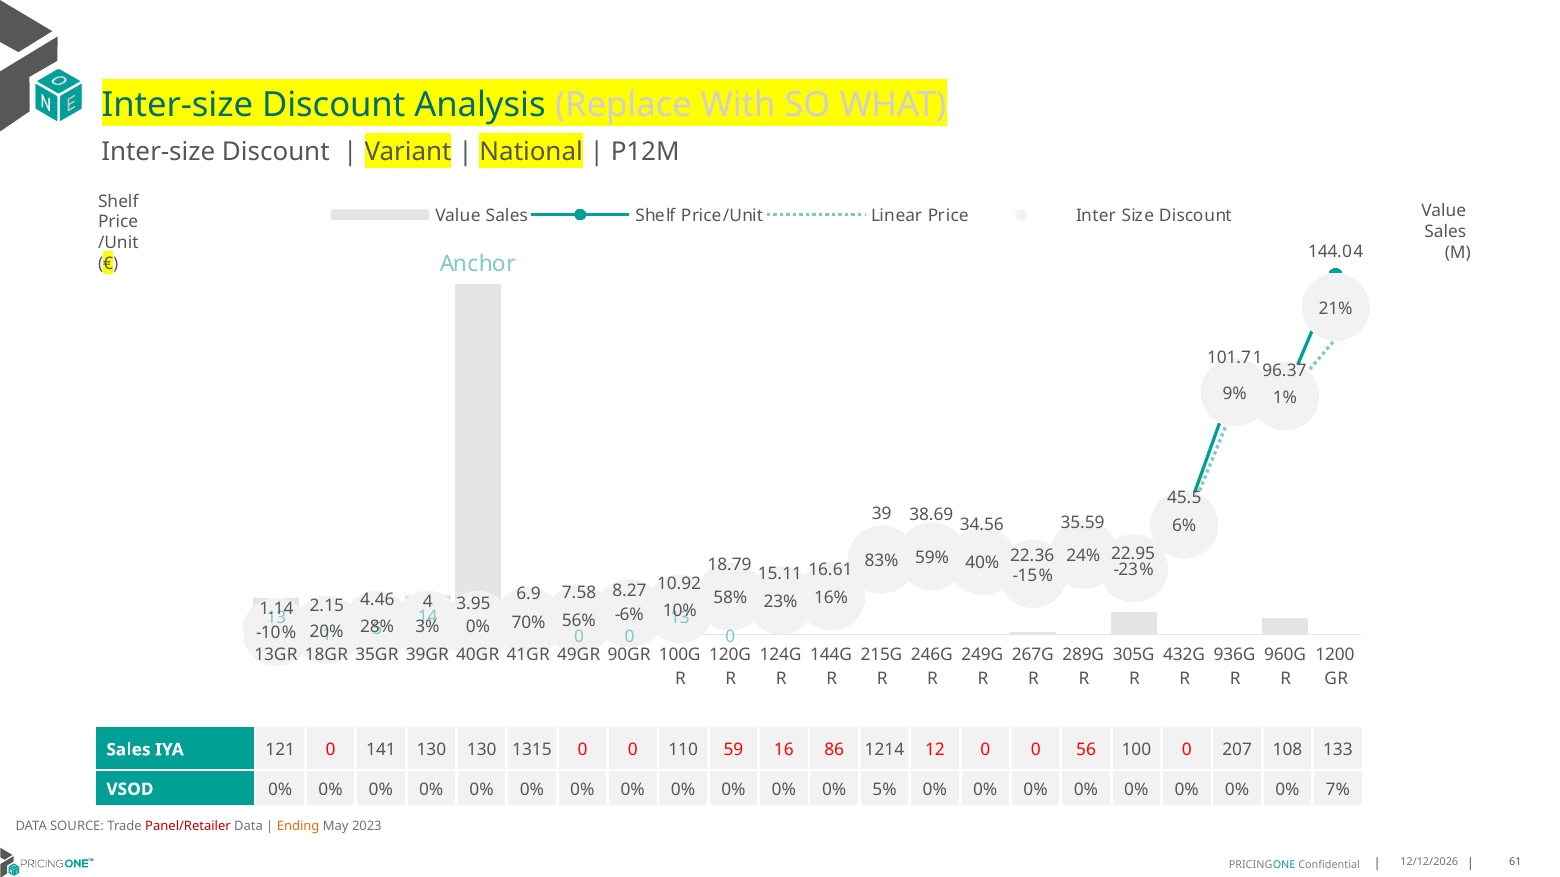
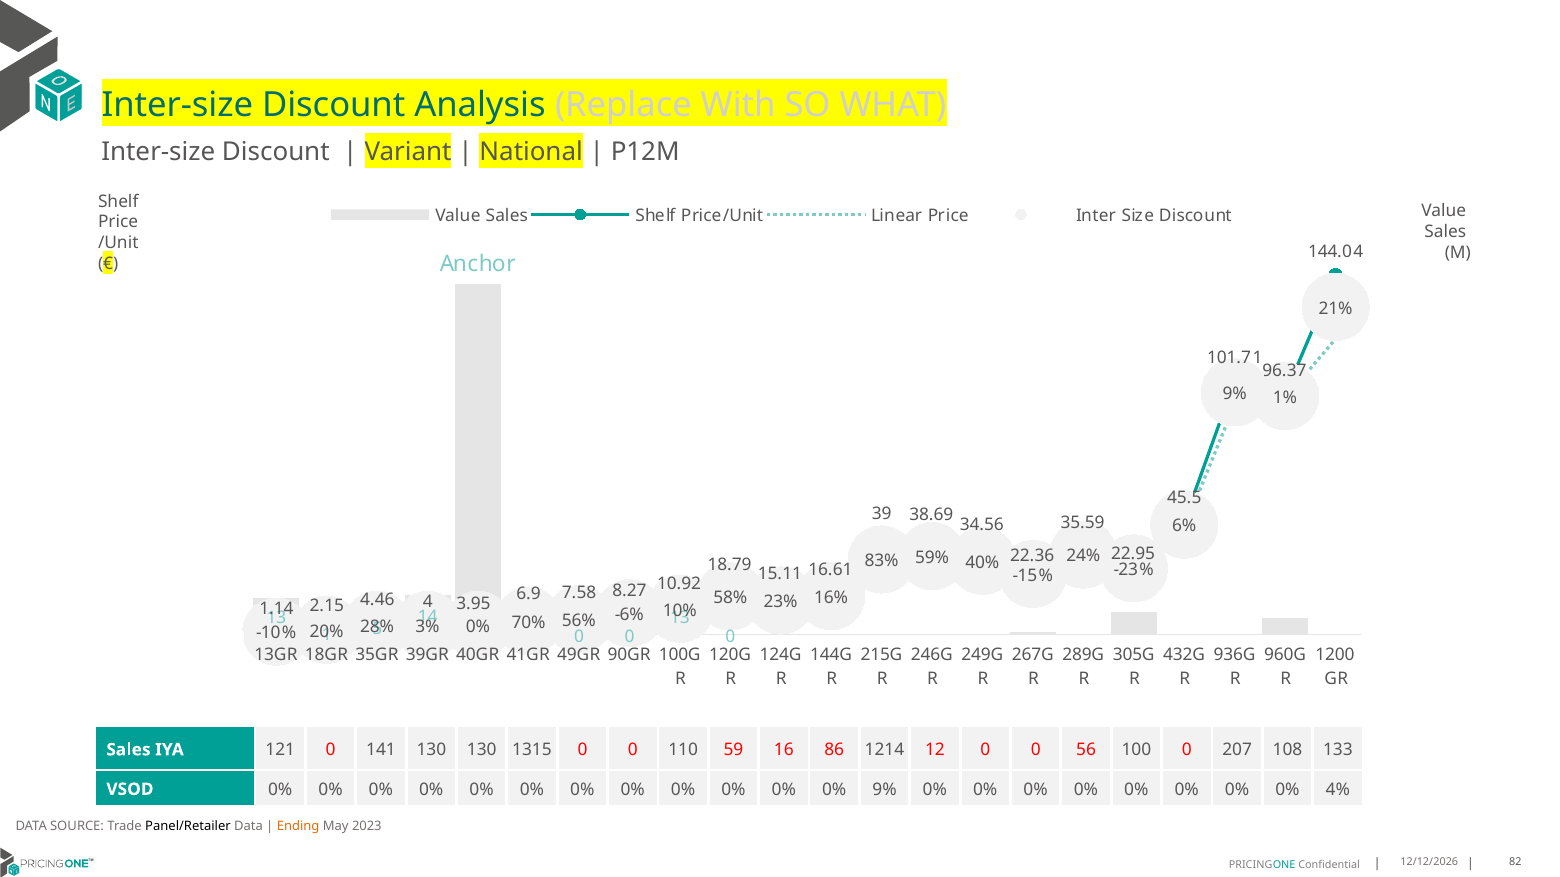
0% 5%: 5% -> 9% (885, 790)
7%: 7% -> 4% (1338, 790)
Panel/Retailer colour: red -> black (188, 826)
61: 61 -> 82 (1515, 863)
